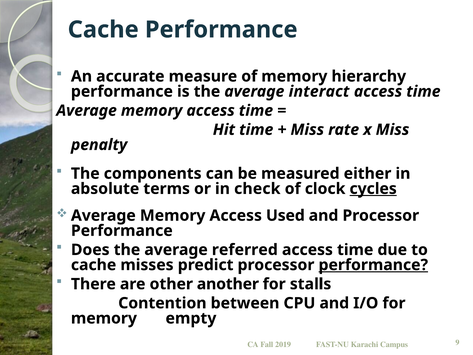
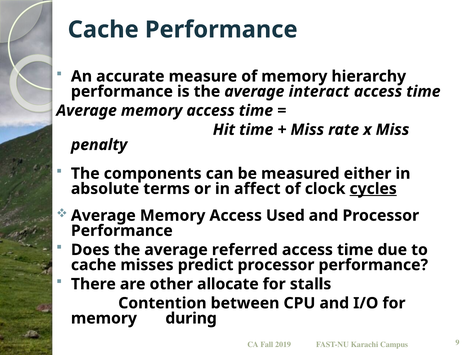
check: check -> affect (257, 189)
performance underline: present -> none (373, 265)
another: another -> allocate (228, 284)
empty: empty -> during (191, 318)
